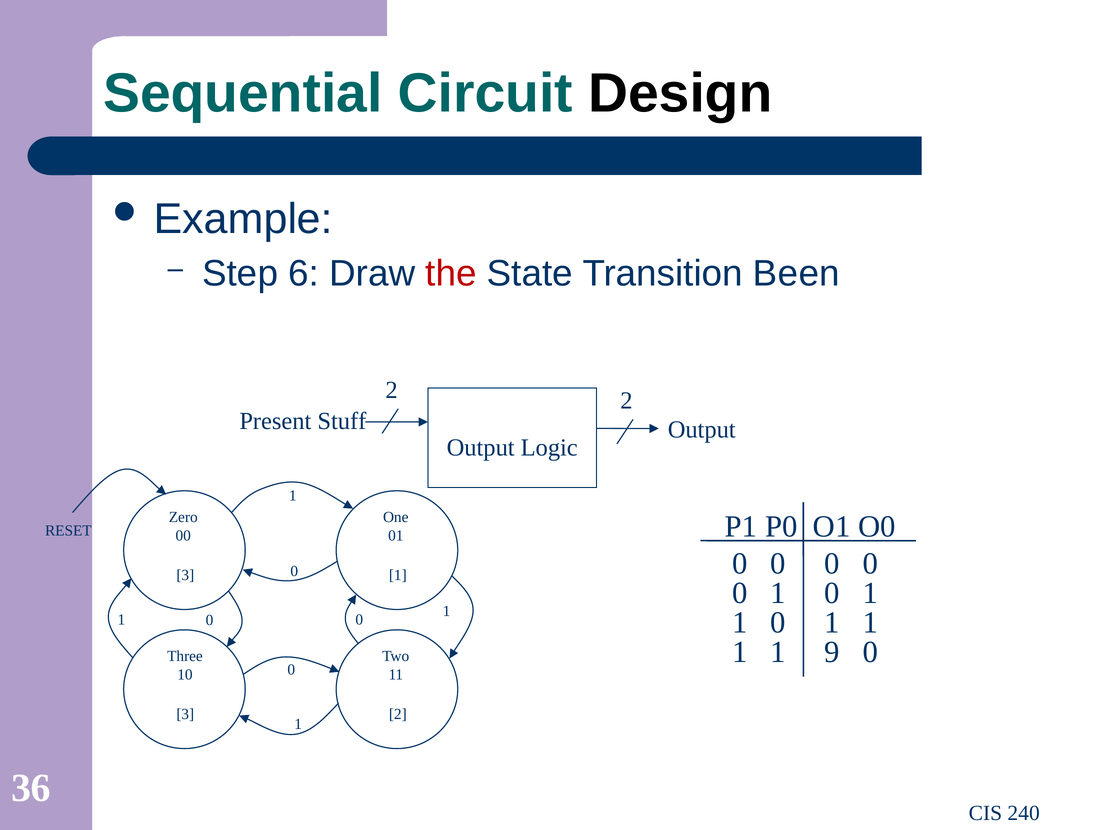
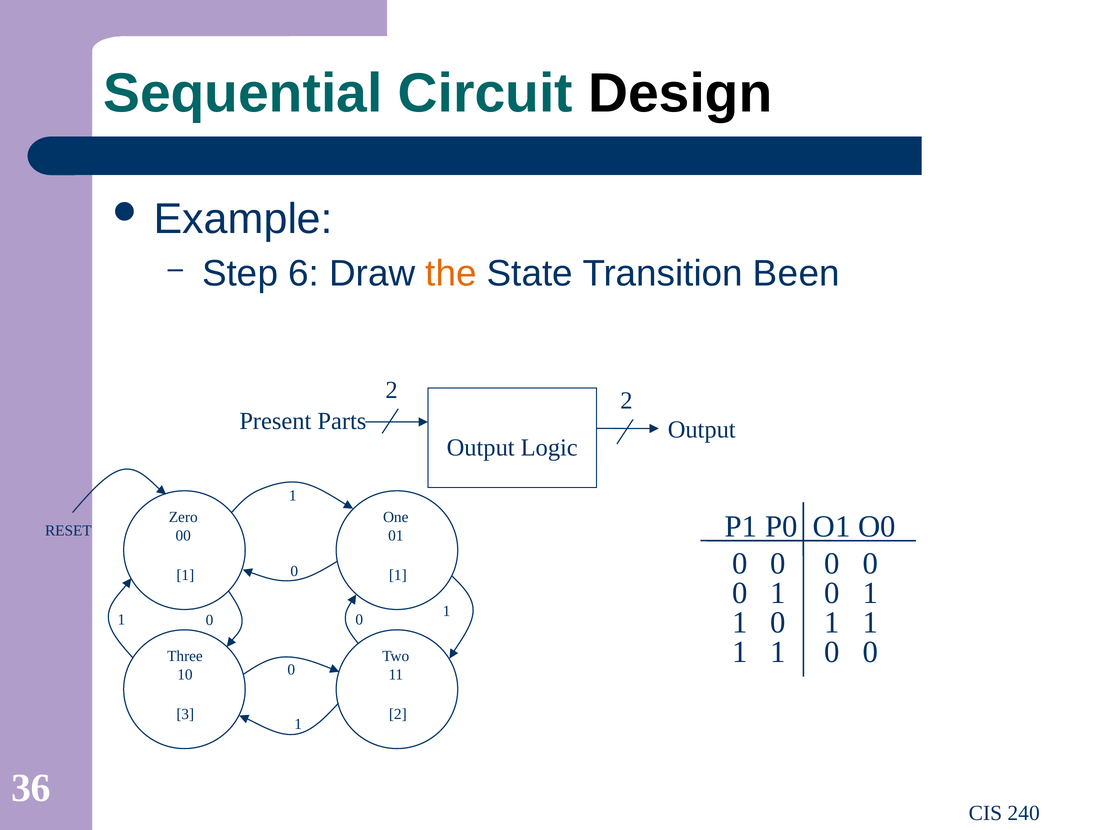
the colour: red -> orange (451, 274)
Stuff: Stuff -> Parts (342, 421)
3: 3 -> 1 (185, 575)
9: 9 -> 0 (832, 652)
